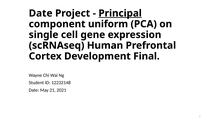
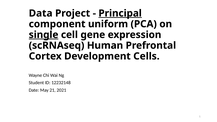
Date: Date -> Data (41, 13)
single underline: none -> present (44, 35)
Final: Final -> Cells (146, 56)
